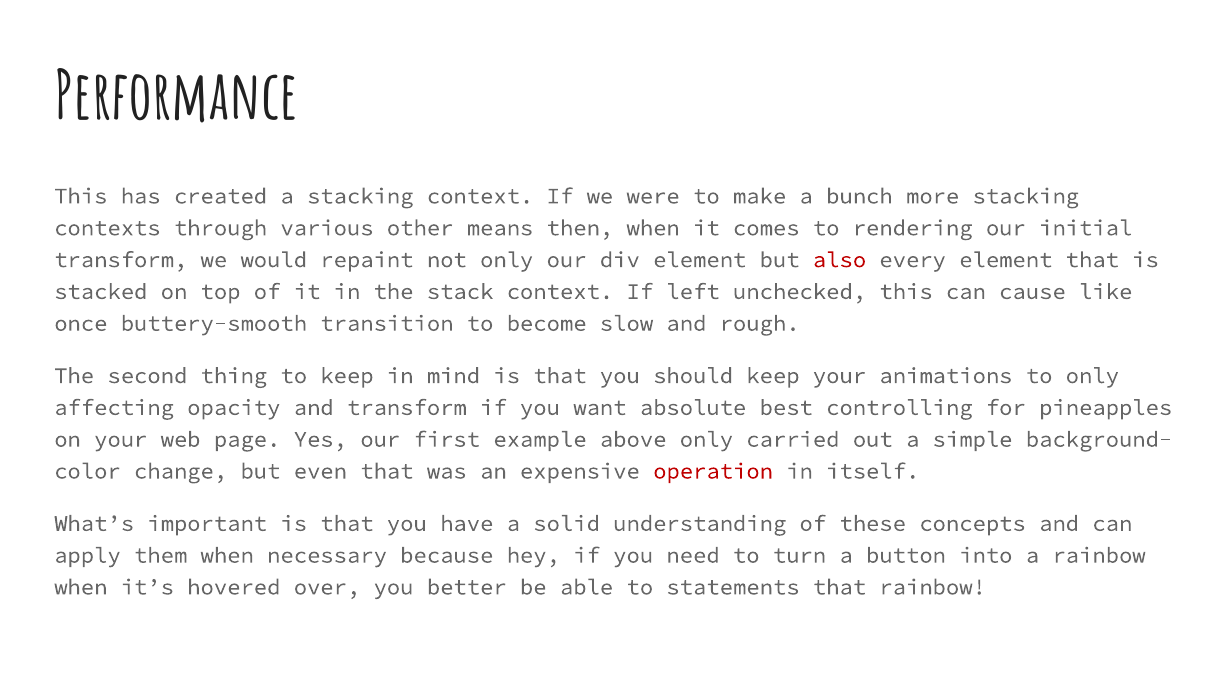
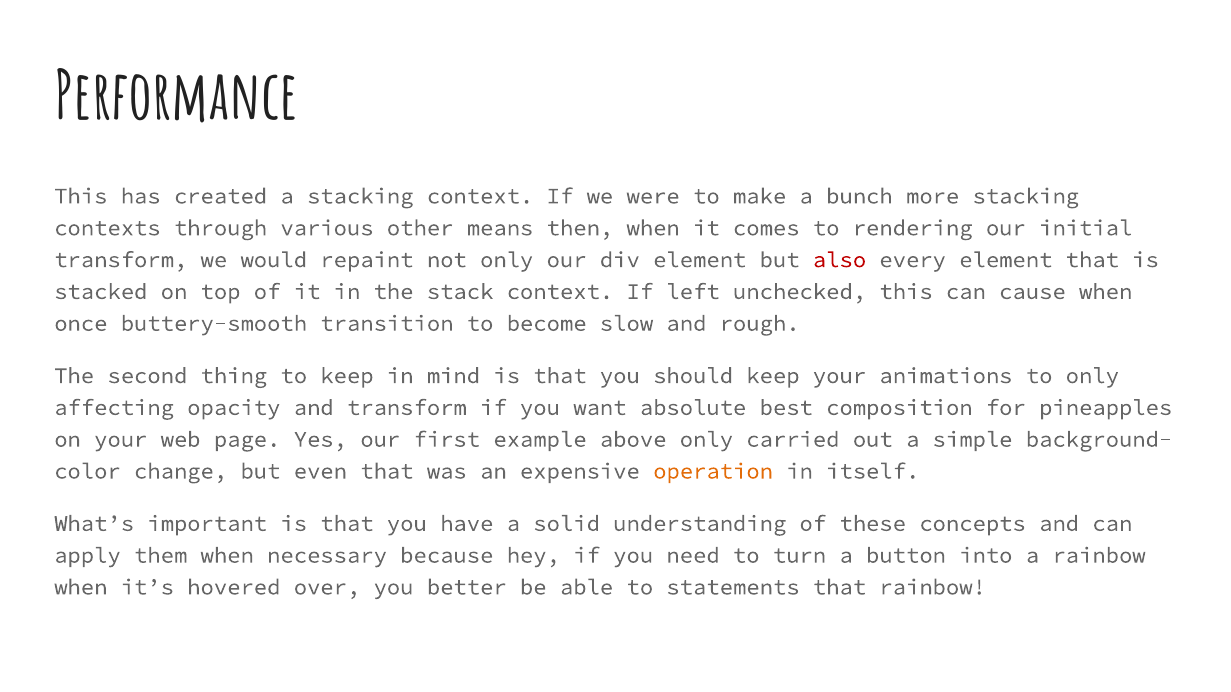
cause like: like -> when (1106, 292)
controlling: controlling -> composition (899, 408)
operation colour: red -> orange (713, 471)
